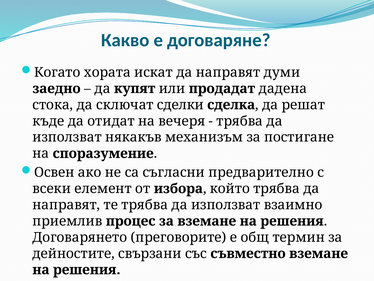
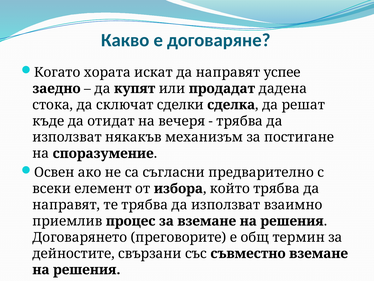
думи: думи -> успее (282, 72)
